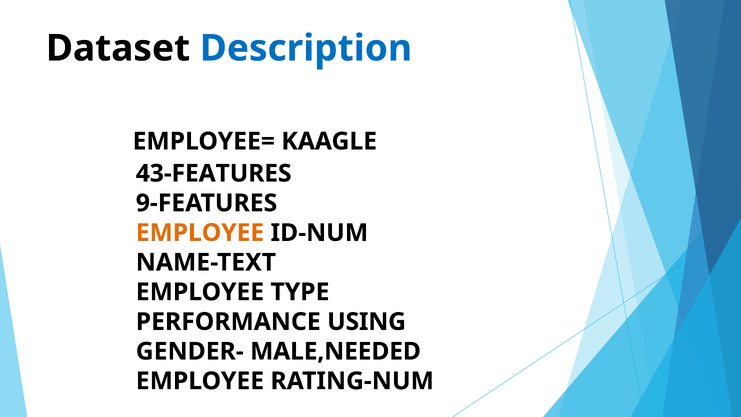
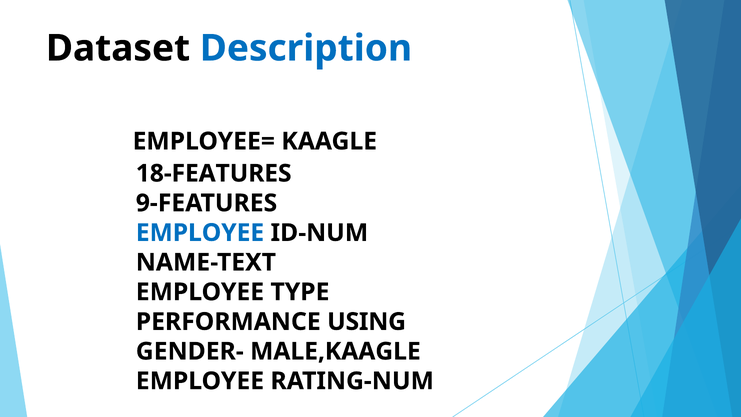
43-FEATURES: 43-FEATURES -> 18-FEATURES (214, 173)
EMPLOYEE colour: orange -> blue (200, 233)
MALE,NEEDED: MALE,NEEDED -> MALE,KAAGLE (335, 351)
